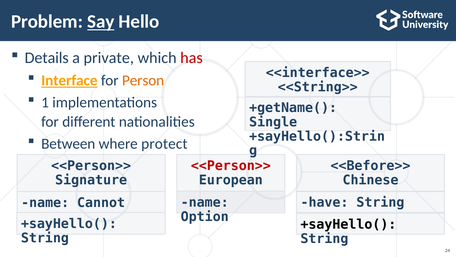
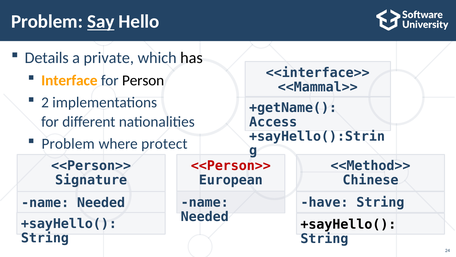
has colour: red -> black (192, 58)
Interface underline: present -> none (69, 80)
Person colour: orange -> black (143, 80)
<<String>>: <<String>> -> <<Mammal>> (318, 87)
1: 1 -> 2 (45, 102)
Single: Single -> Access (273, 122)
Between: Between -> Problem (68, 144)
<<Before>>: <<Before>> -> <<Method>> (370, 165)
Cannot: Cannot -> Needed (101, 202)
Option: Option -> Needed (205, 216)
